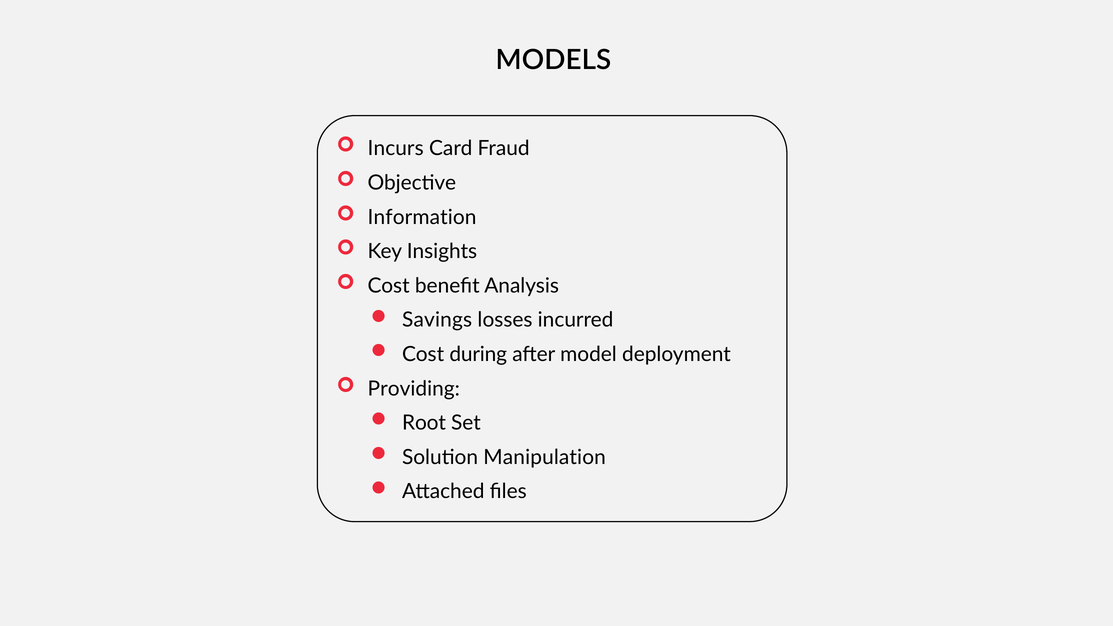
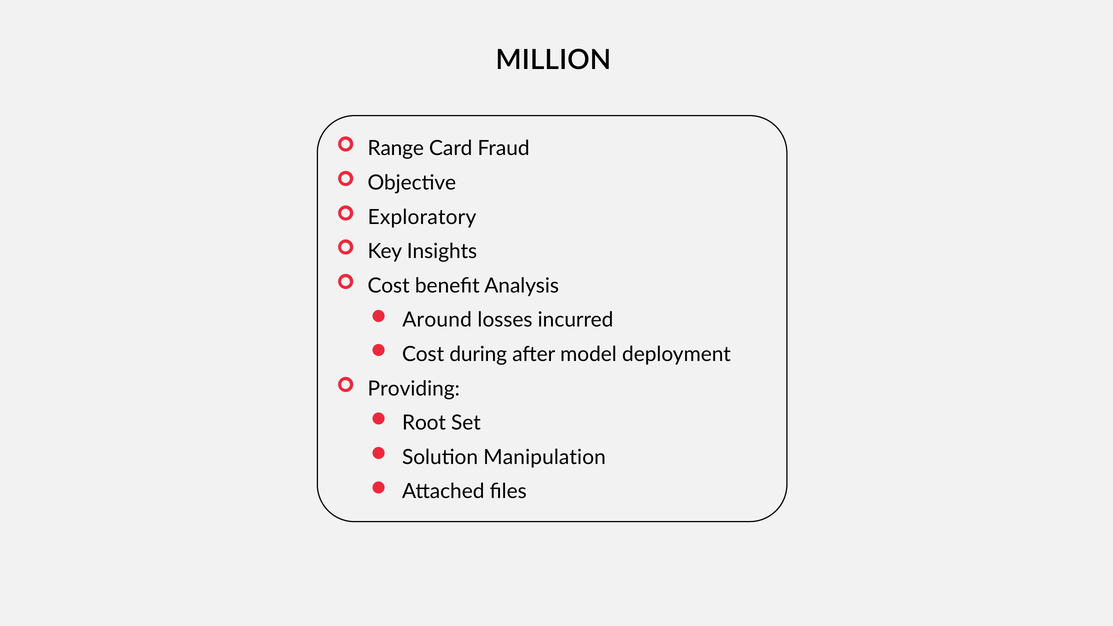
MODELS: MODELS -> MILLION (553, 60)
Incurs: Incurs -> Range (396, 149)
Information: Information -> Exploratory (422, 217)
Savings: Savings -> Around (437, 320)
